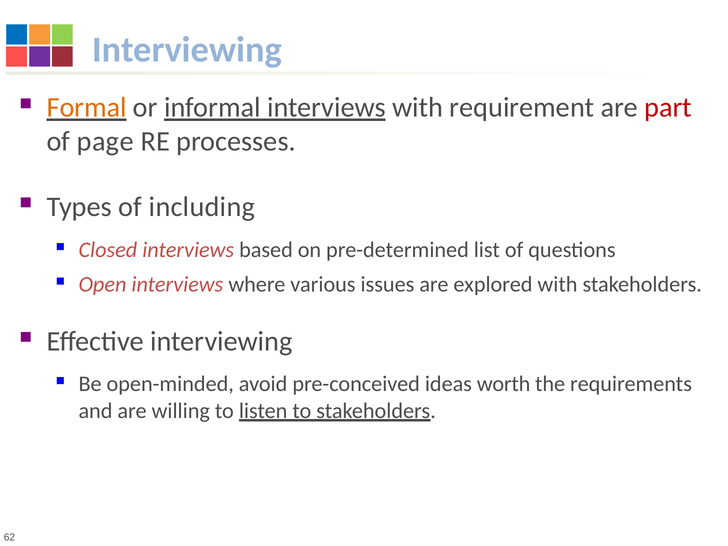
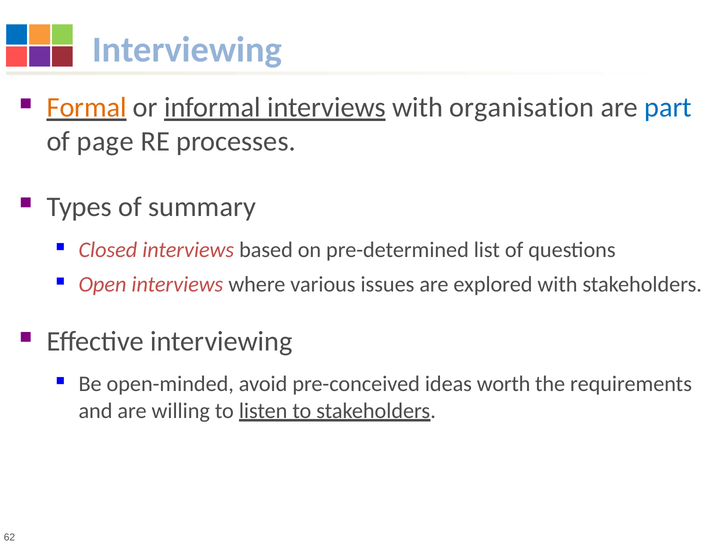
requirement: requirement -> organisation (522, 108)
part colour: red -> blue (668, 108)
including: including -> summary (202, 207)
